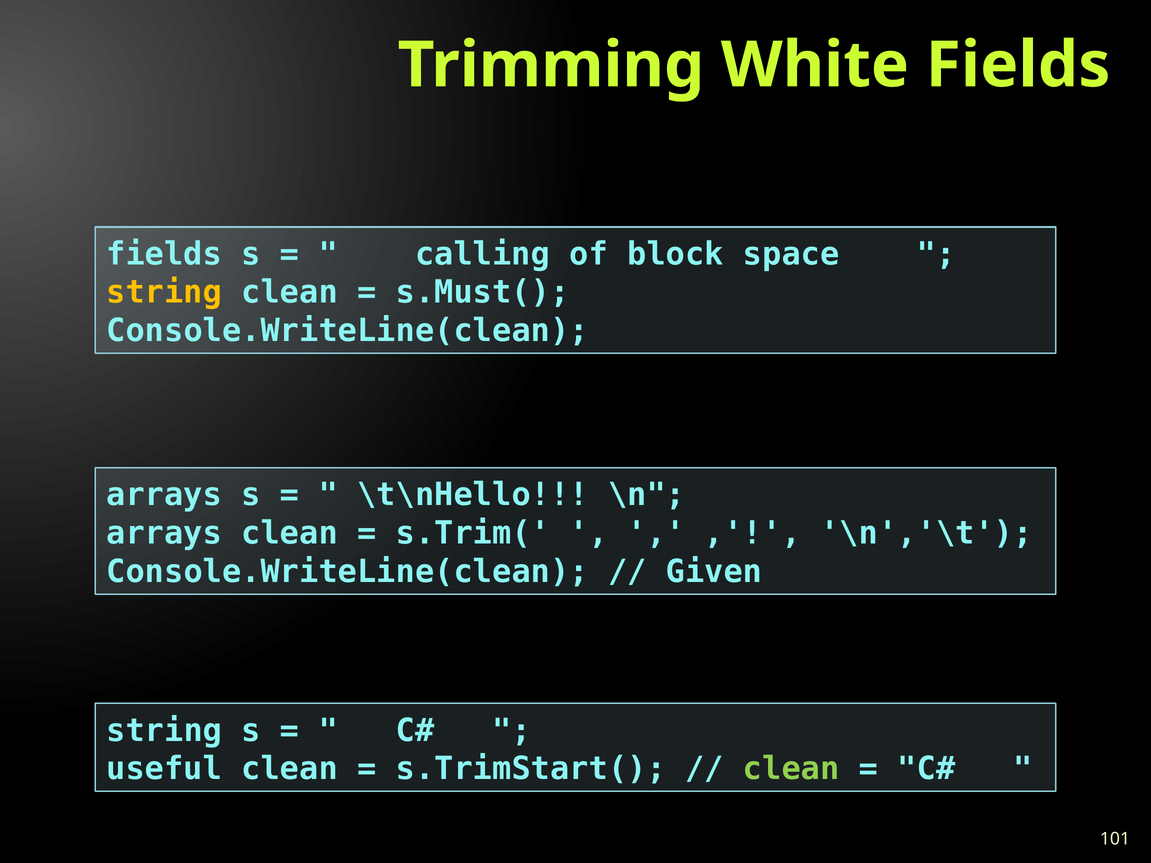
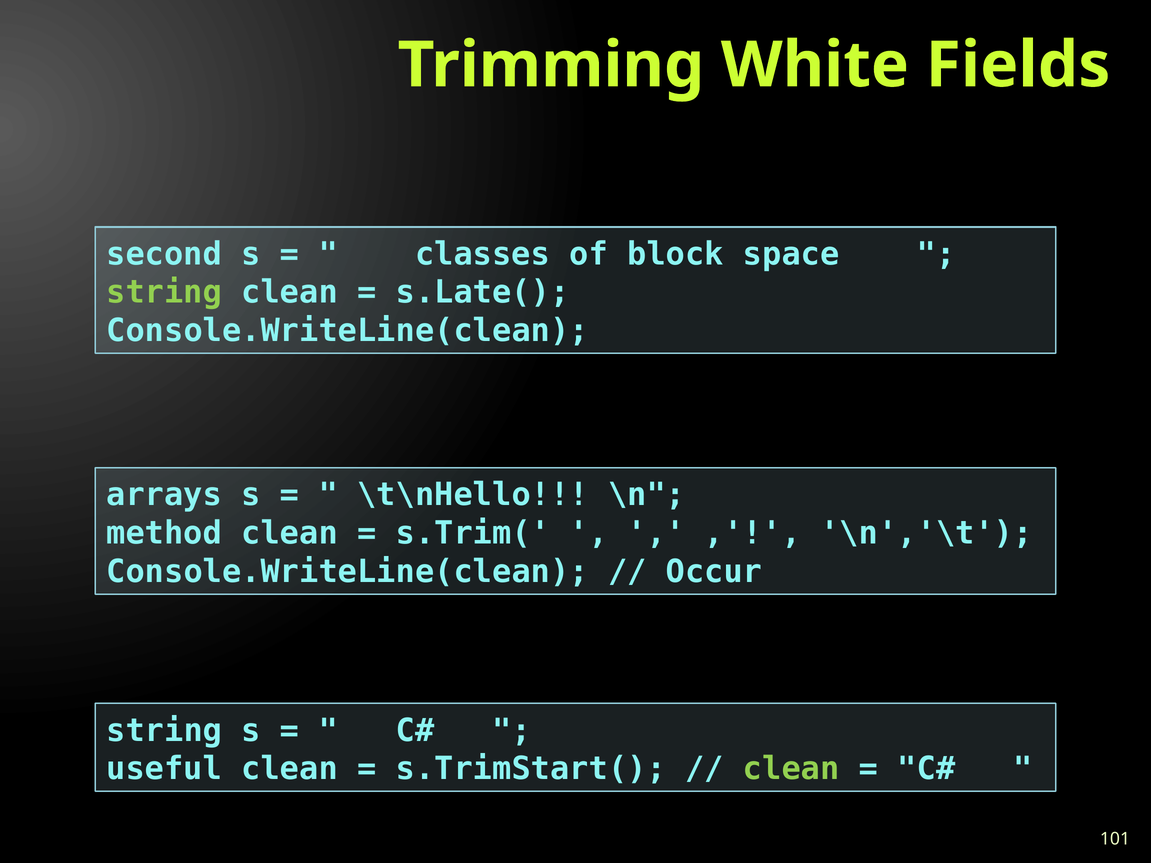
fields: fields -> second (164, 254)
calling: calling -> classes (482, 254)
string colour: yellow -> light green (164, 293)
s.Must(: s.Must( -> s.Late( (483, 293)
arrays: arrays -> method (164, 533)
Given: Given -> Occur (714, 572)
